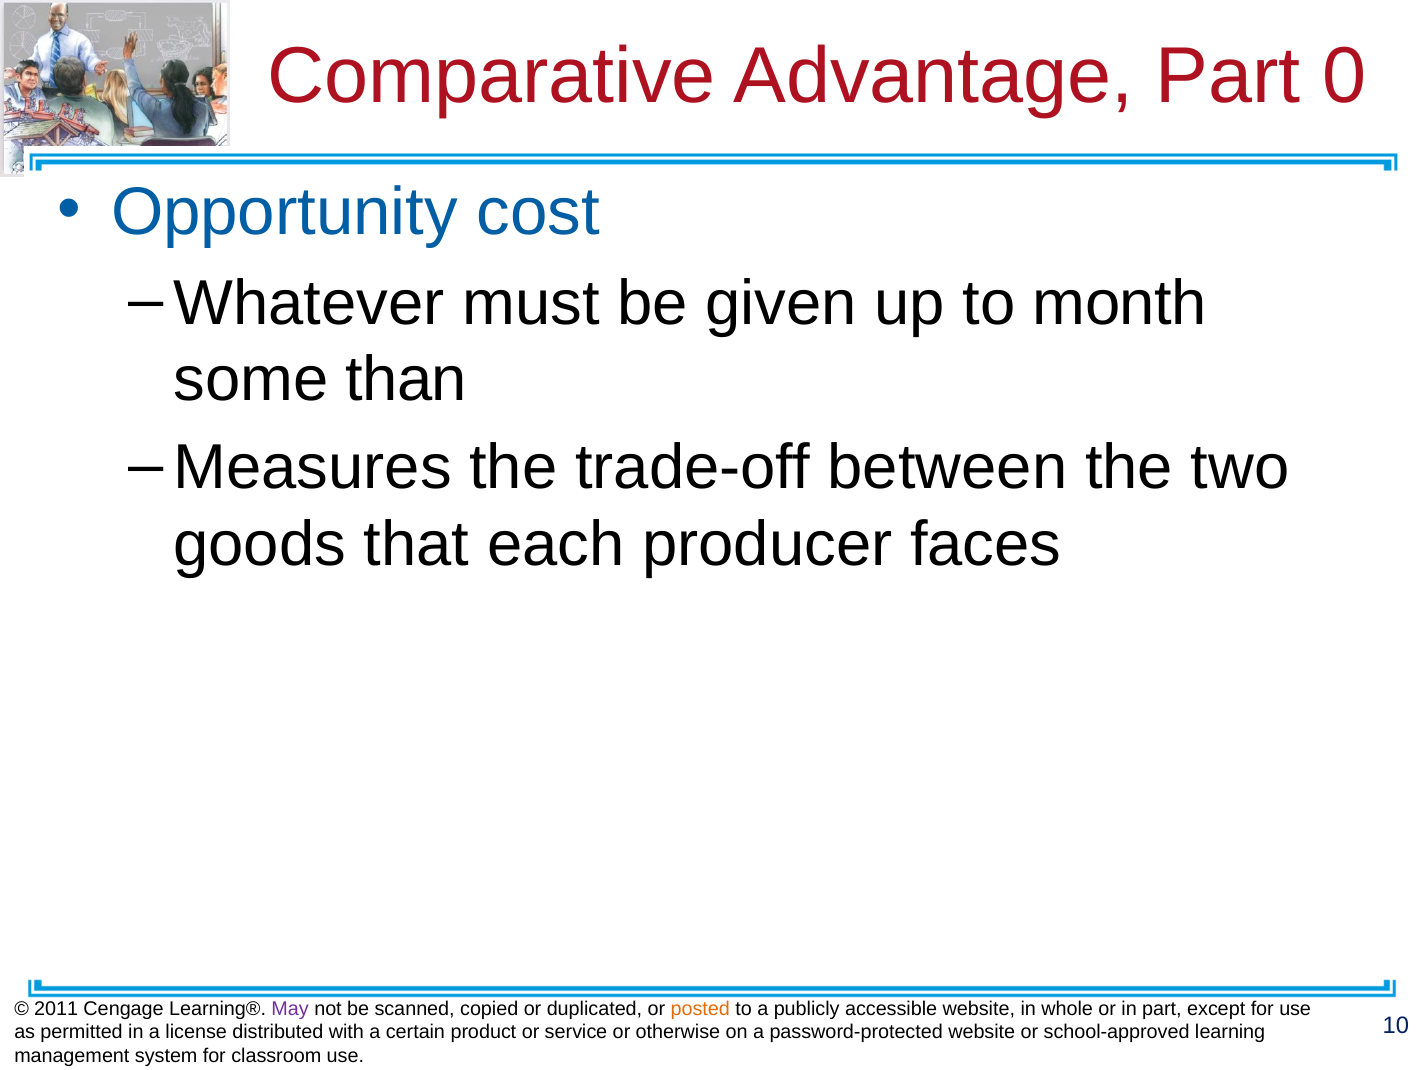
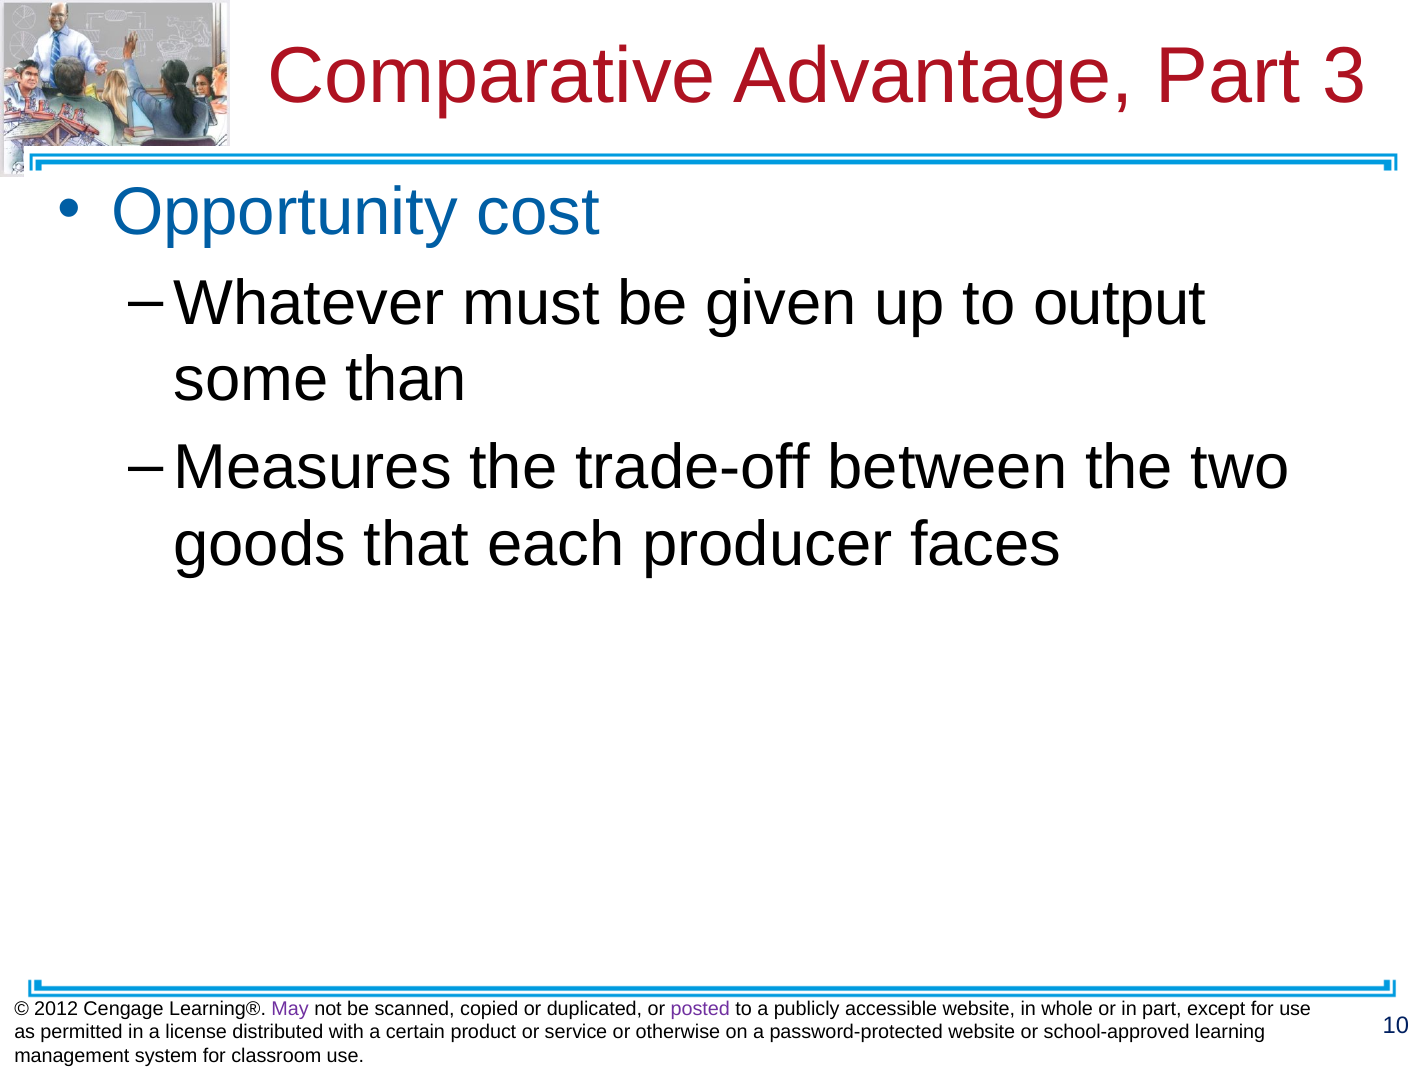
0: 0 -> 3 (1345, 76)
month: month -> output (1120, 303)
2011: 2011 -> 2012 (56, 1008)
posted colour: orange -> purple (700, 1008)
